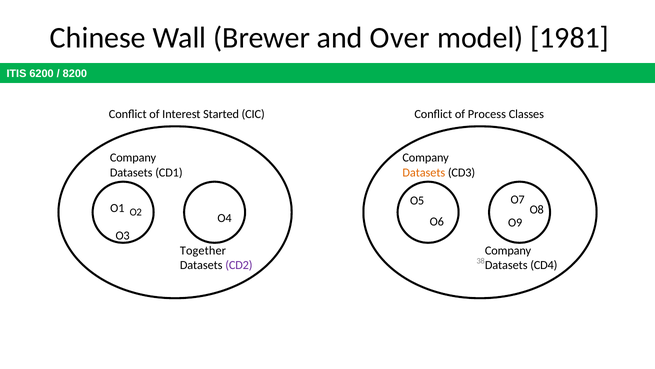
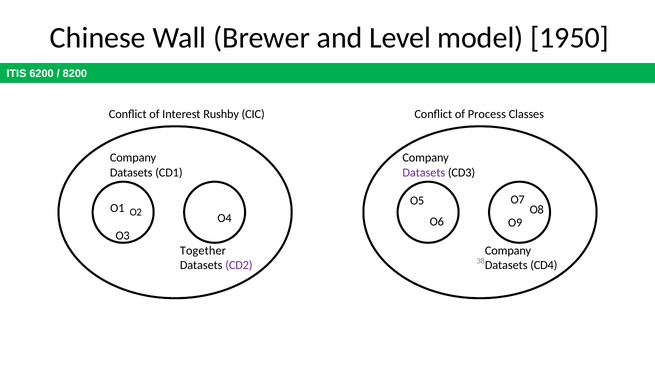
Over: Over -> Level (400, 38)
1981: 1981 -> 1950 (570, 38)
Started: Started -> Rushby (221, 114)
Datasets colour: orange -> purple (424, 172)
